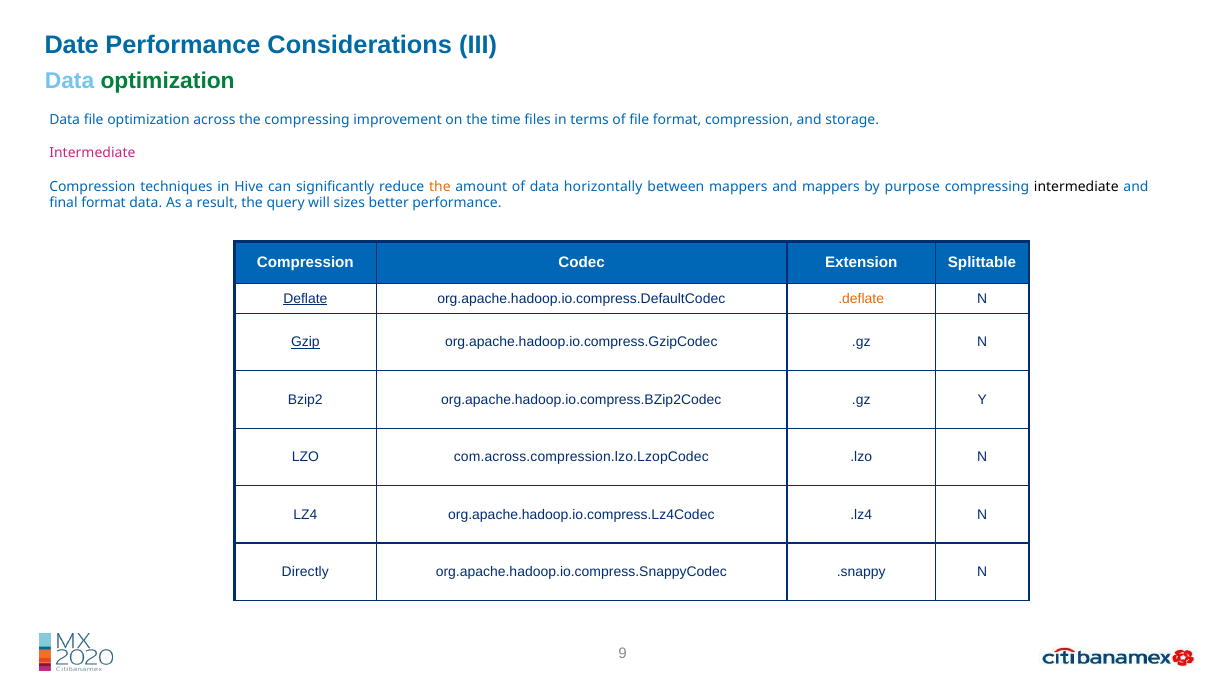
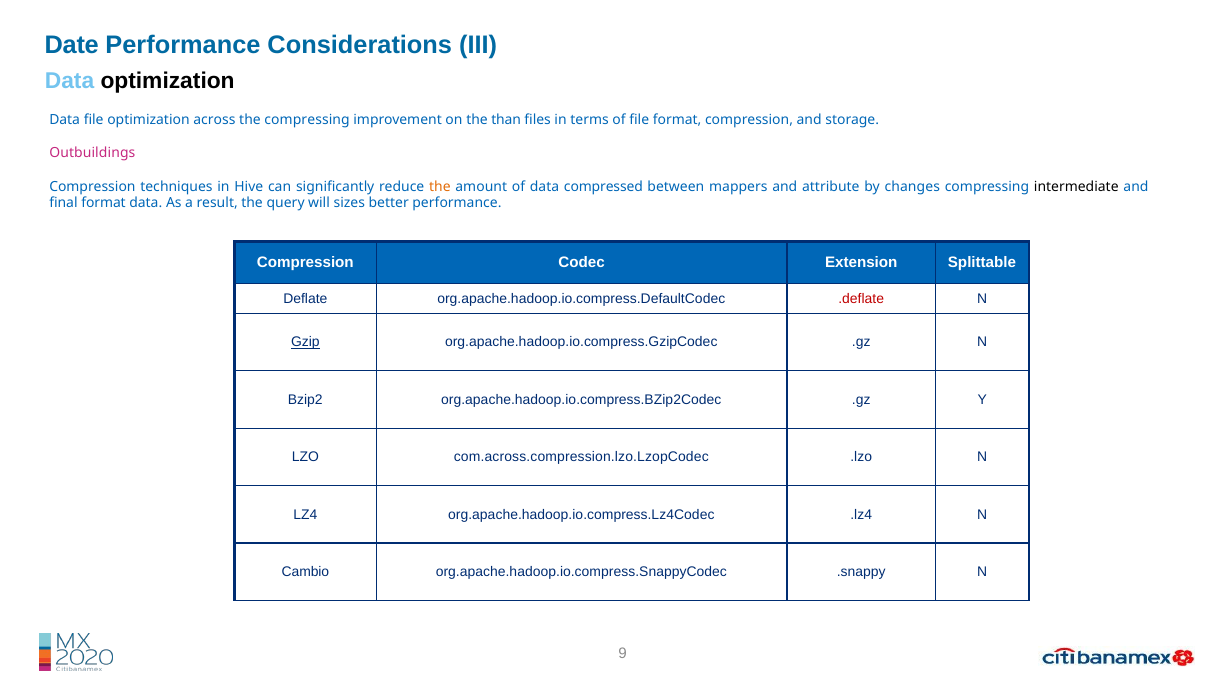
optimization colour: green -> black (168, 81)
time: time -> than (506, 120)
Intermediate: Intermediate -> Outbuildings (92, 153)
horizontally: horizontally -> compressed (603, 187)
and mappers: mappers -> attribute (831, 187)
purpose: purpose -> changes (912, 187)
Deflate underline: present -> none (305, 299)
.deflate colour: orange -> red (861, 299)
Directly: Directly -> Cambio (305, 572)
